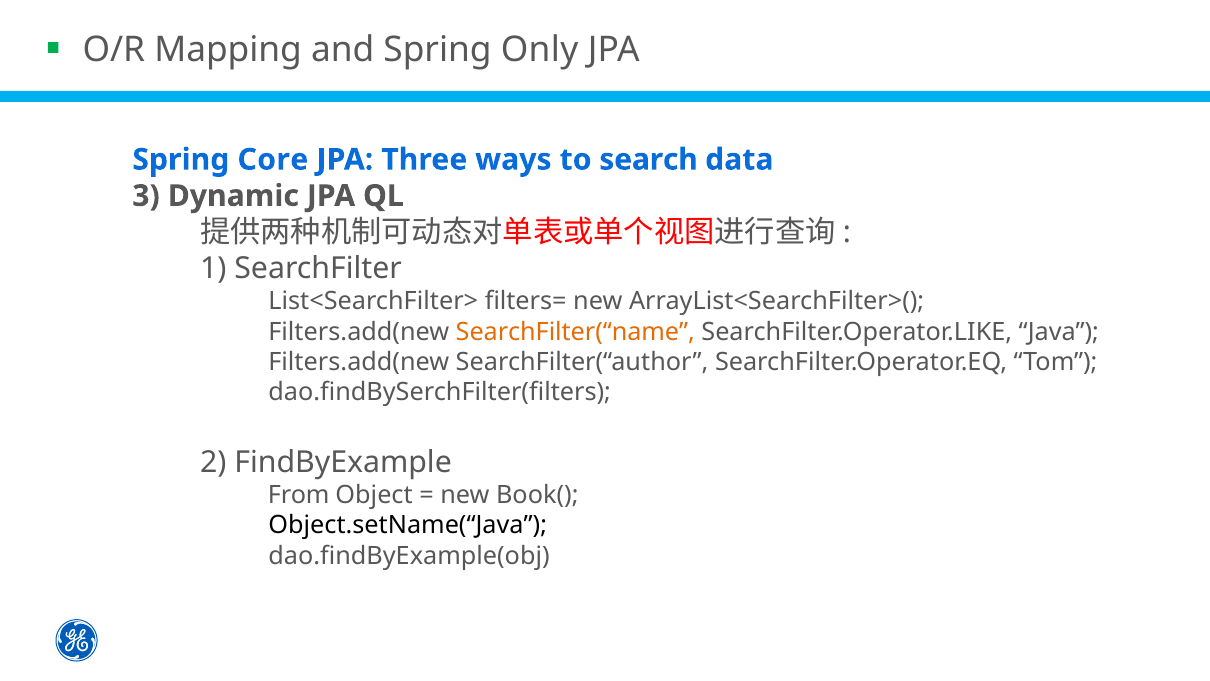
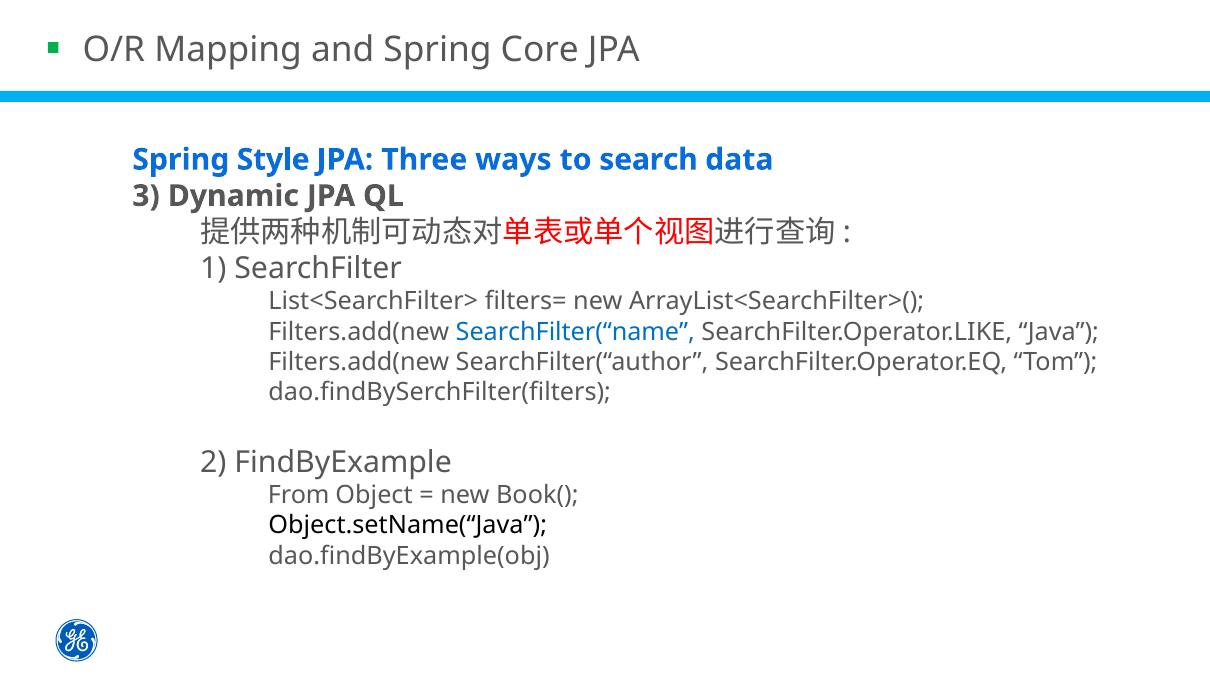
Only: Only -> Core (540, 50)
Core: Core -> Style (273, 160)
SearchFilter(“name colour: orange -> blue (575, 332)
